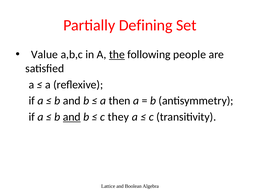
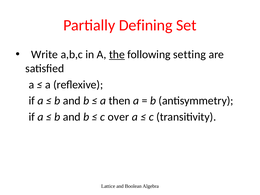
Value: Value -> Write (45, 55)
people: people -> setting (190, 55)
and underline: present -> none (72, 117)
they: they -> over (118, 117)
